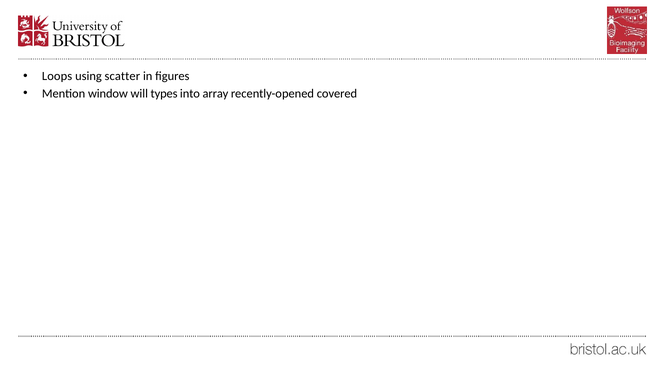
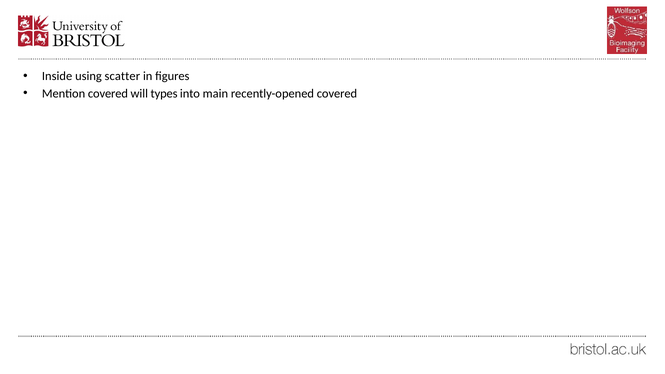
Loops: Loops -> Inside (57, 76)
Mention window: window -> covered (108, 94)
array: array -> main (215, 94)
